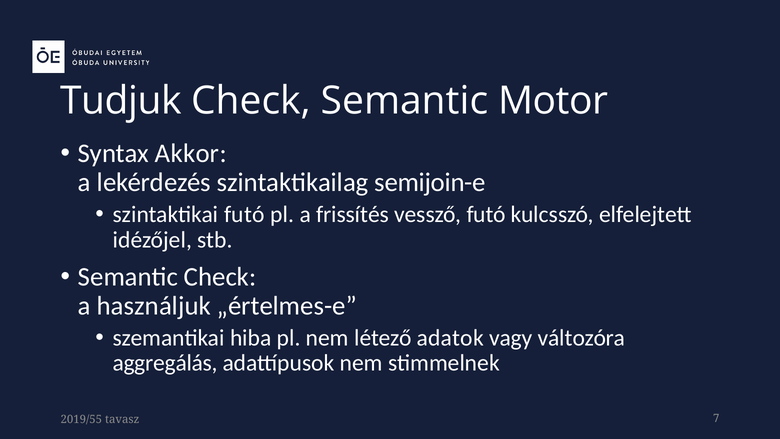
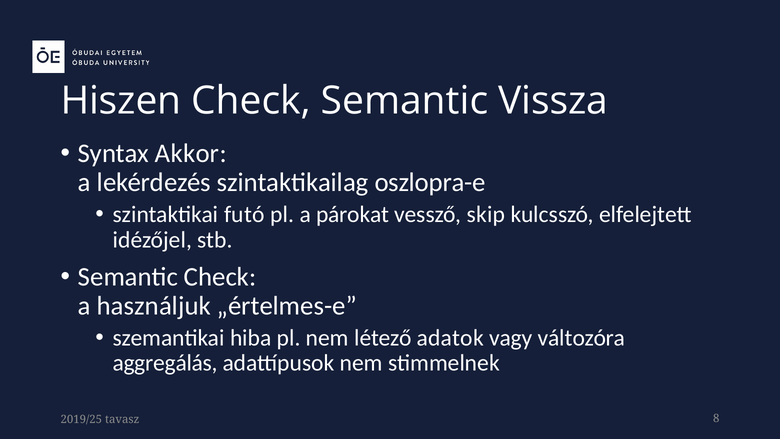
Tudjuk: Tudjuk -> Hiszen (121, 101)
Motor: Motor -> Vissza (553, 101)
semijoin-e: semijoin-e -> oszlopra-e (430, 182)
frissítés: frissítés -> párokat (353, 214)
vessző futó: futó -> skip (486, 214)
2019/55: 2019/55 -> 2019/25 (81, 419)
7: 7 -> 8 (716, 418)
